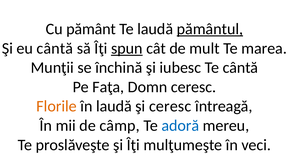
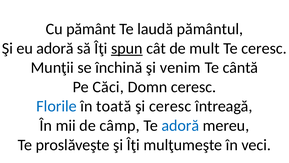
pământul underline: present -> none (210, 29)
eu cântă: cântă -> adoră (55, 48)
Te marea: marea -> ceresc (264, 48)
iubesc: iubesc -> venim (180, 67)
Faţa: Faţa -> Căci (108, 87)
Florile colour: orange -> blue (57, 106)
în laudă: laudă -> toată (114, 106)
